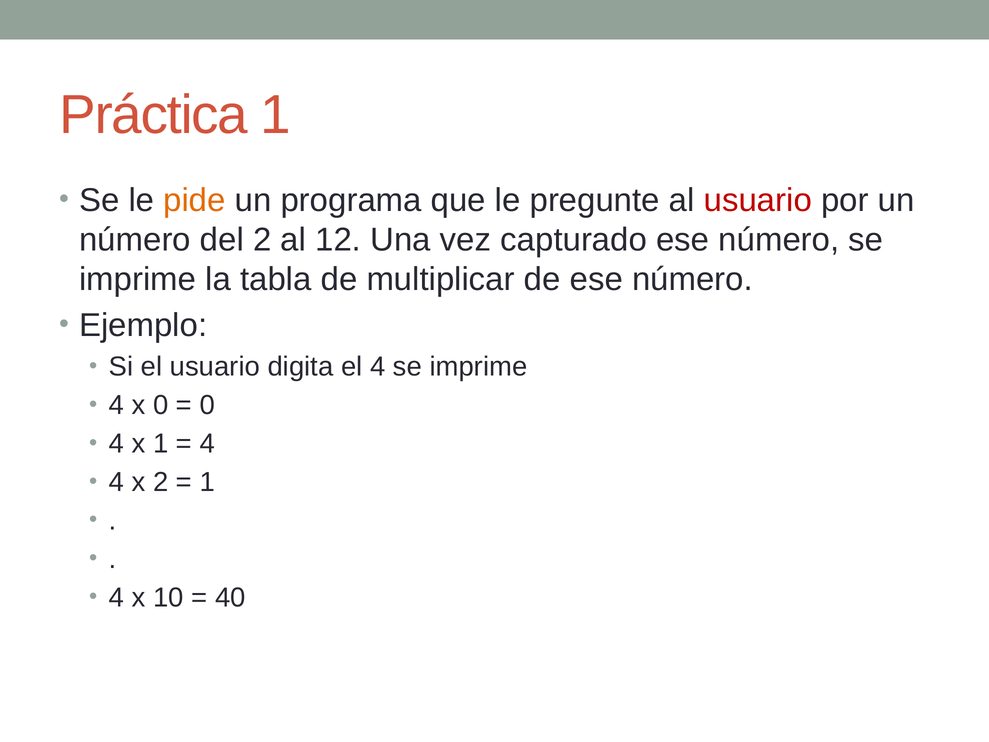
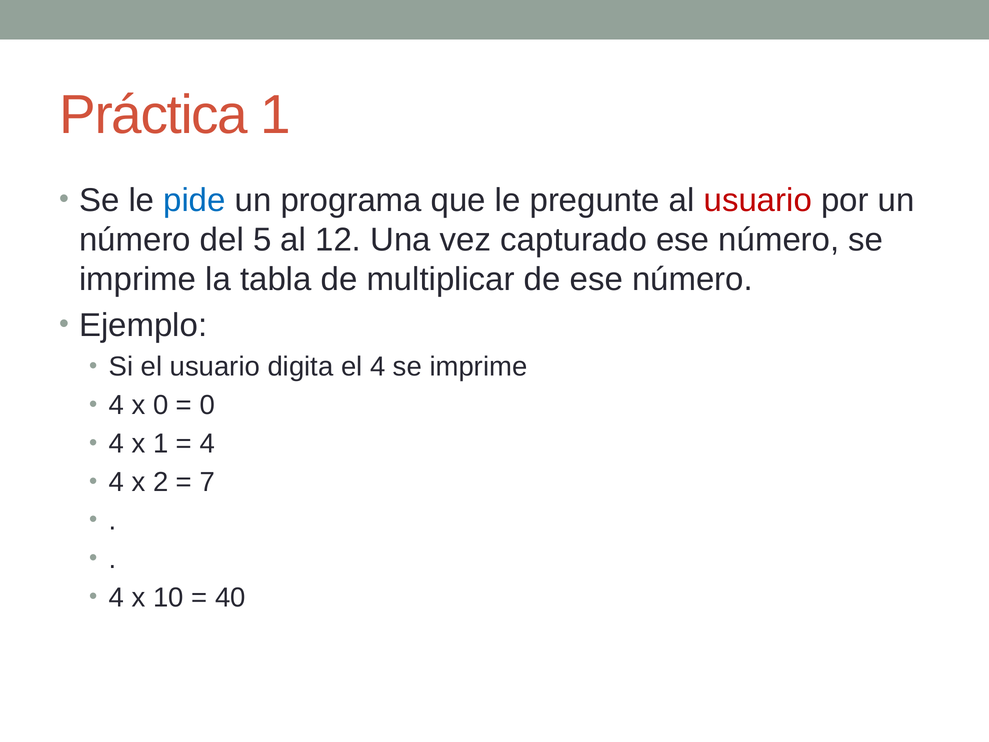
pide colour: orange -> blue (194, 200)
del 2: 2 -> 5 (262, 240)
1: 1 -> 7 (207, 482)
